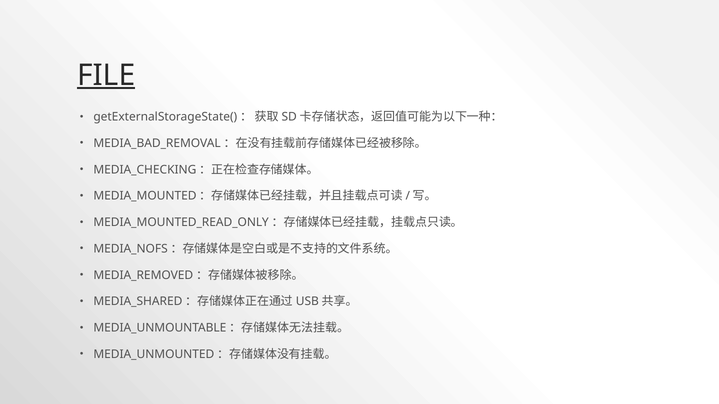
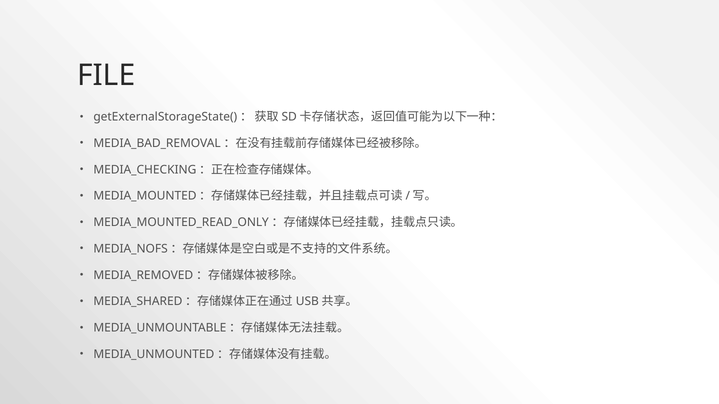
FILE underline: present -> none (106, 75)
